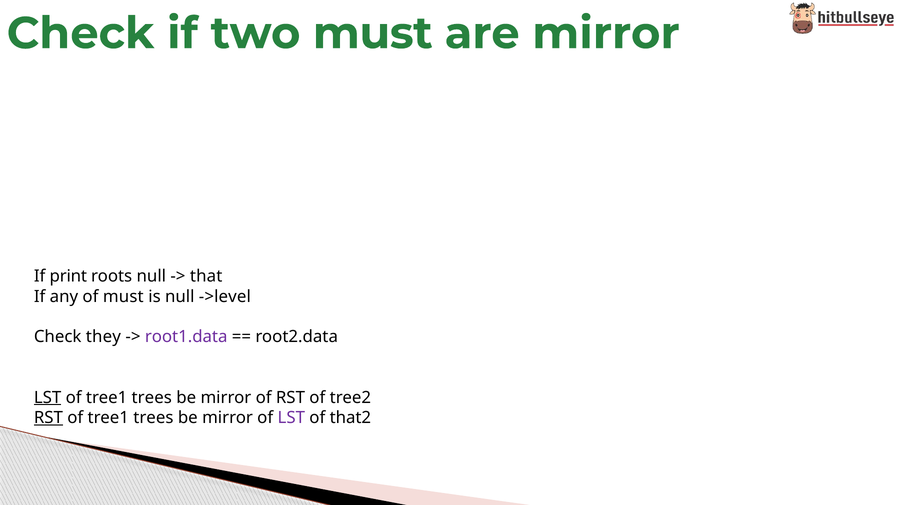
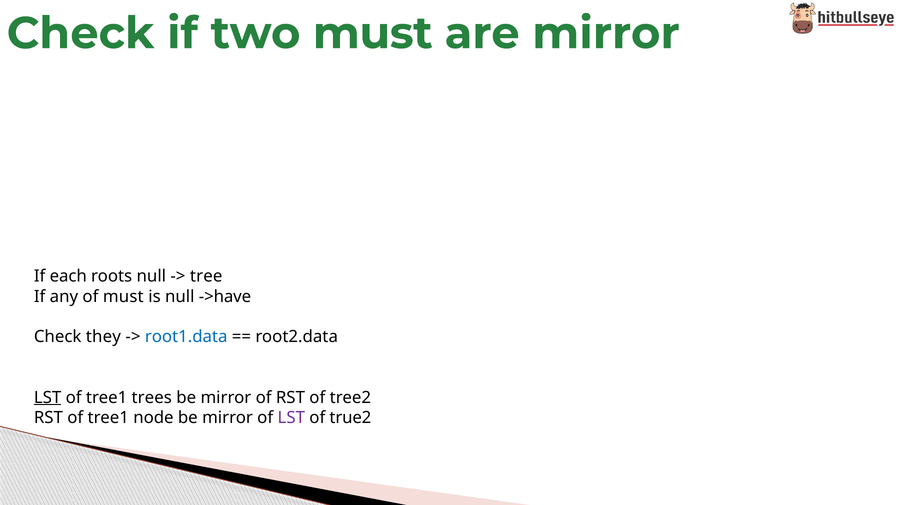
print: print -> each (68, 276)
that: that -> tree (206, 276)
->level: ->level -> ->have (225, 297)
root1.data colour: purple -> blue (186, 337)
RST underline: present -> none (48, 418)
trees: trees -> node (153, 418)
that2: that2 -> true2 (350, 418)
